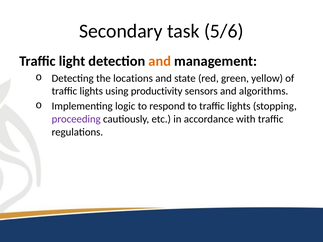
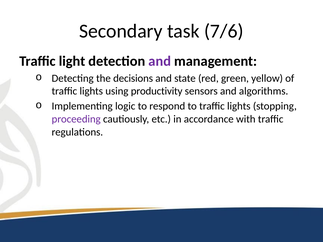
5/6: 5/6 -> 7/6 (224, 31)
and colour: orange -> purple (160, 61)
locations: locations -> decisions (133, 78)
